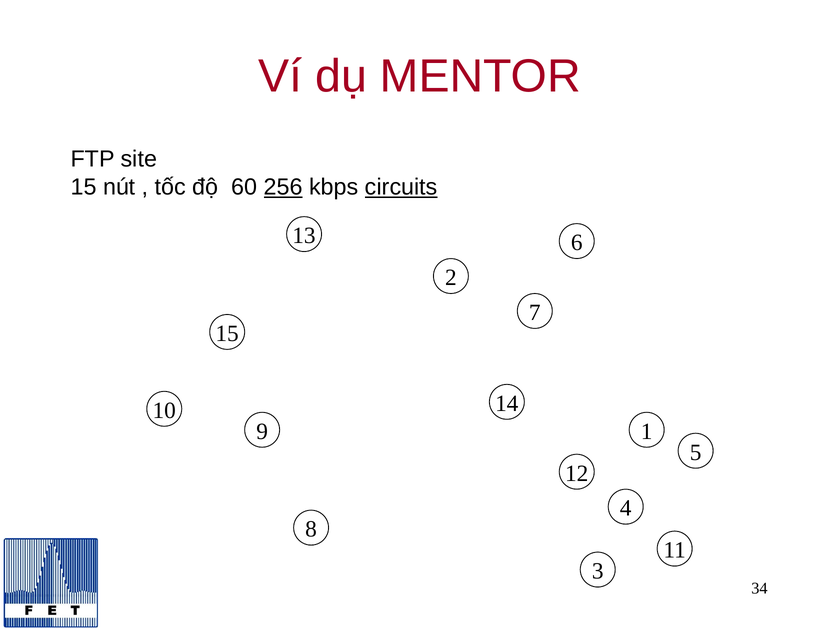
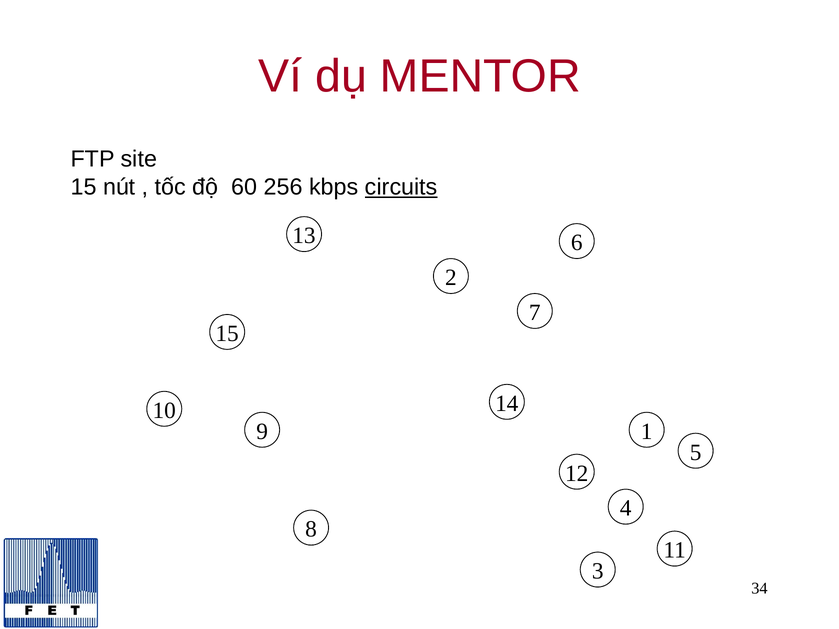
256 underline: present -> none (283, 187)
